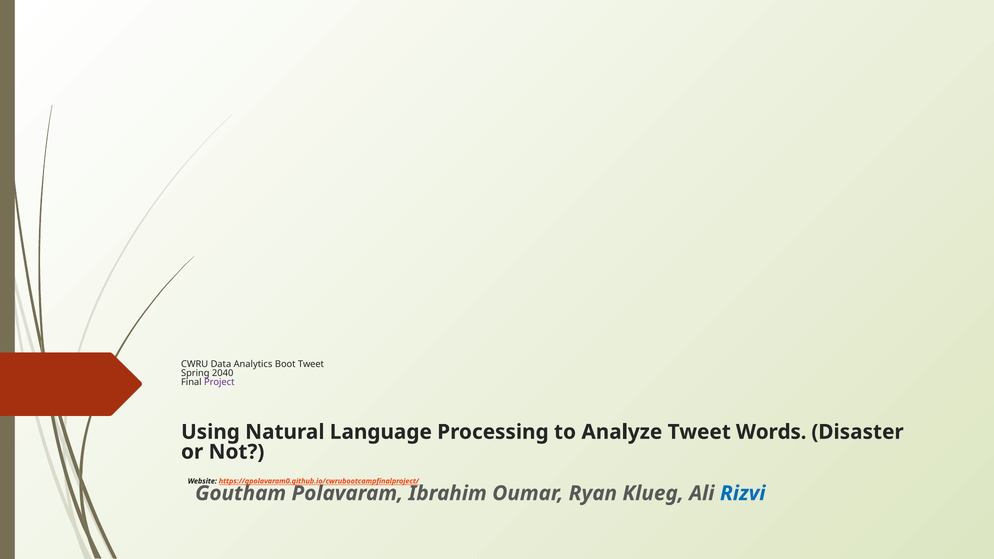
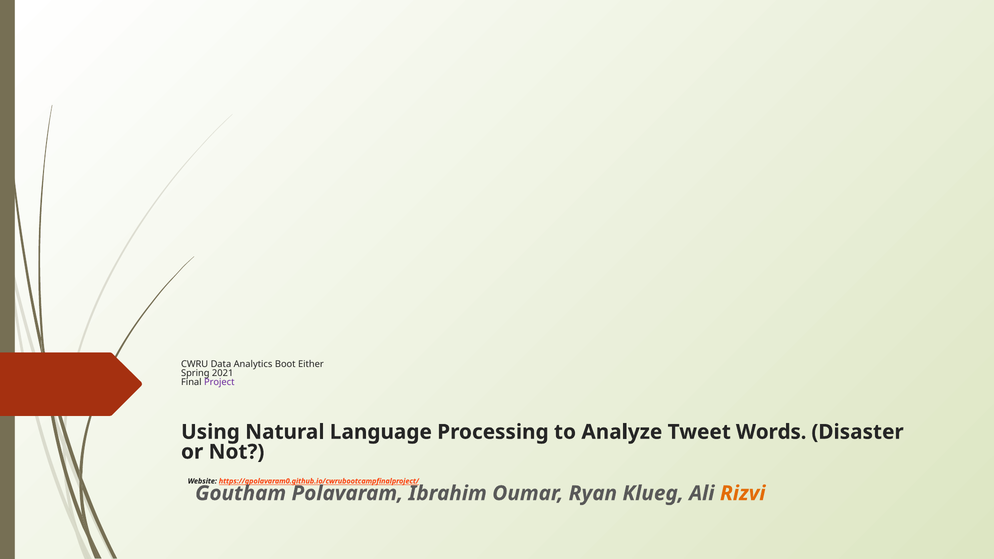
Boot Tweet: Tweet -> Either (311, 364)
2040: 2040 -> 2021 (223, 373)
Rizvi colour: blue -> orange (743, 493)
